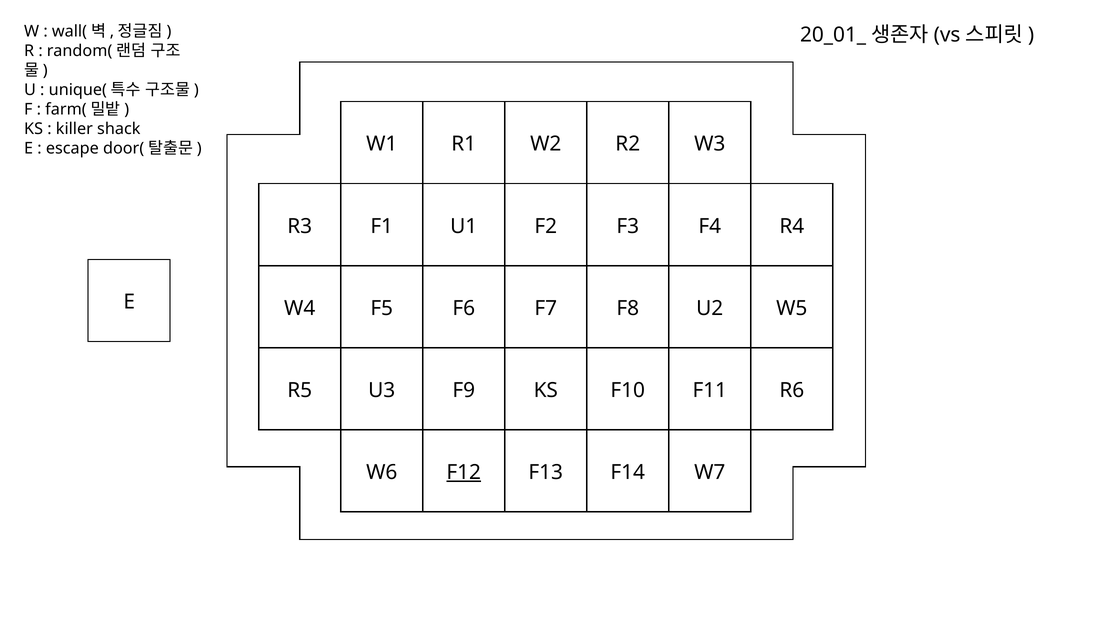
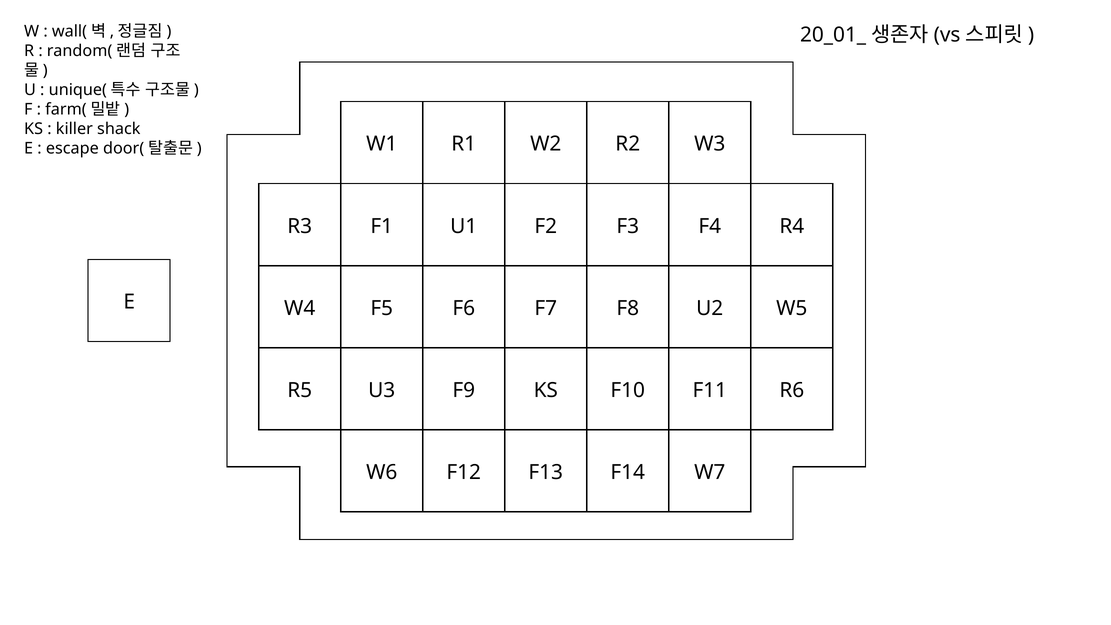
F12 underline: present -> none (464, 472)
